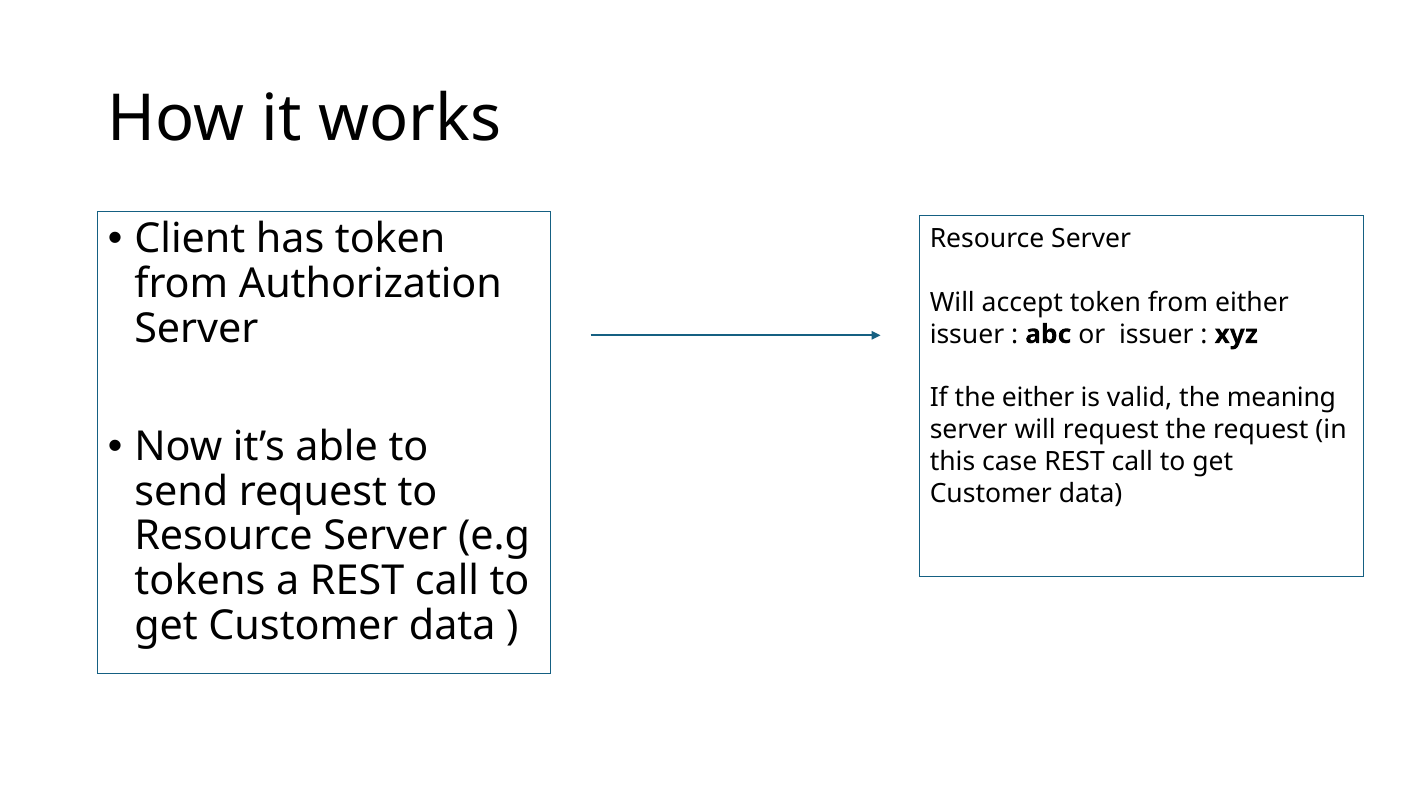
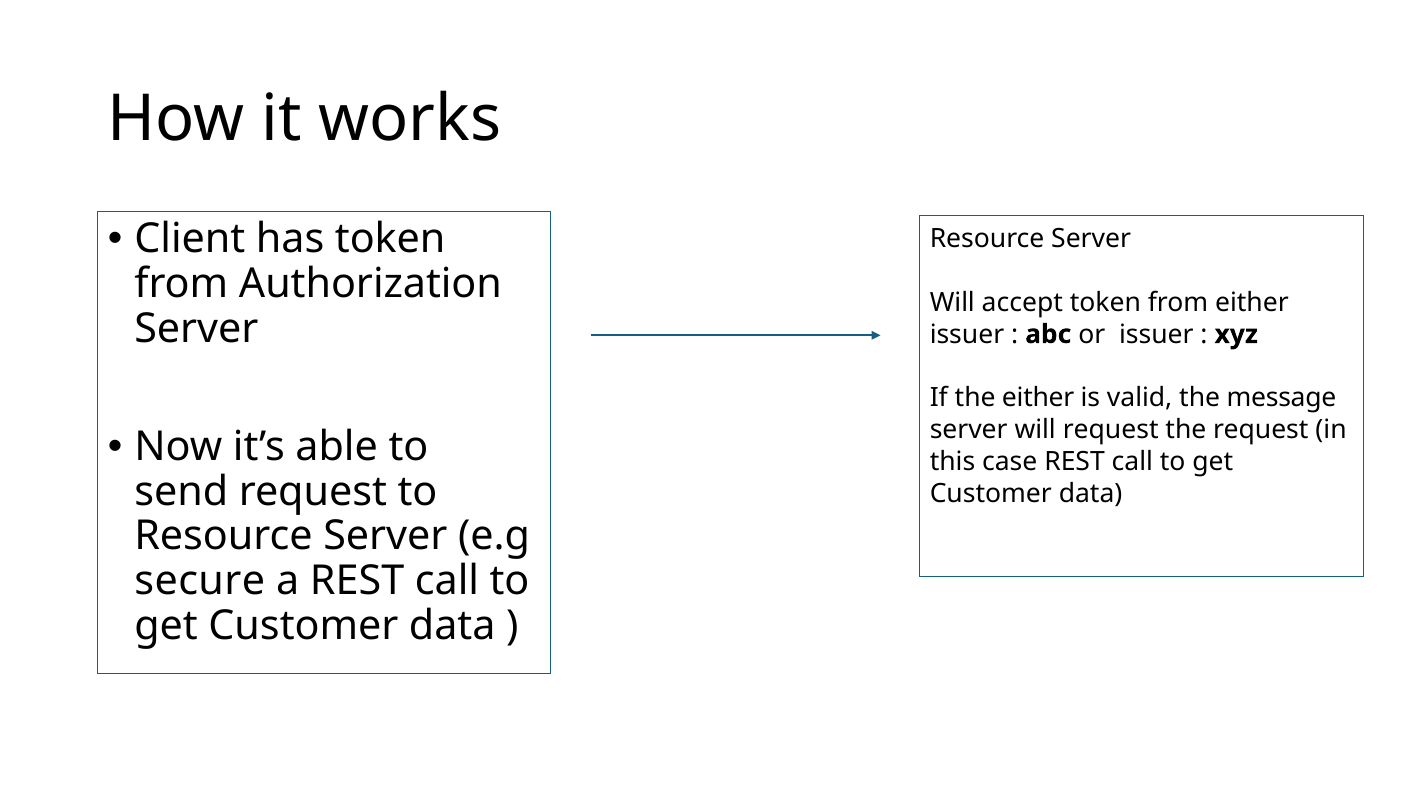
meaning: meaning -> message (1281, 398)
tokens: tokens -> secure (200, 581)
